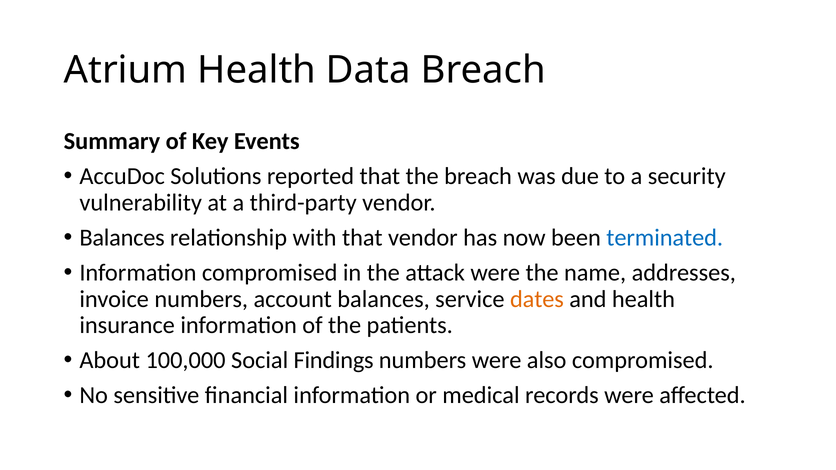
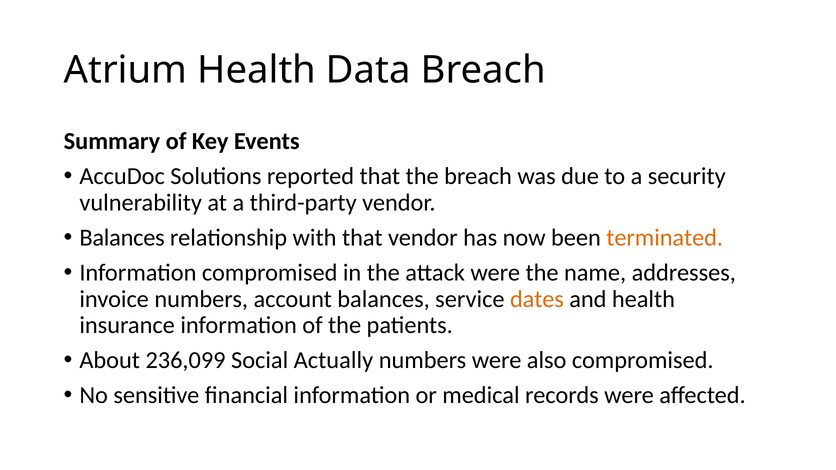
terminated colour: blue -> orange (665, 238)
100,000: 100,000 -> 236,099 (186, 361)
Findings: Findings -> Actually (333, 361)
